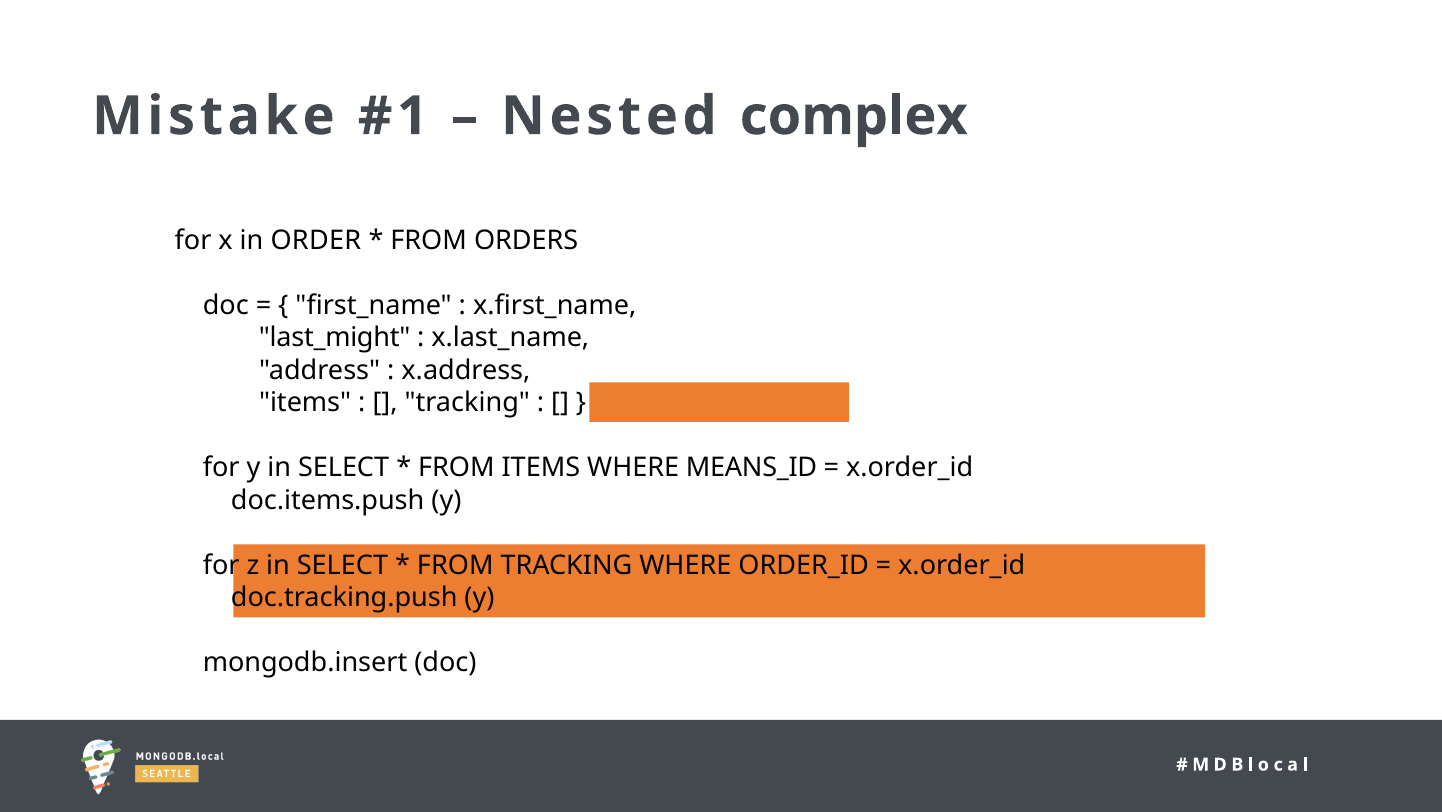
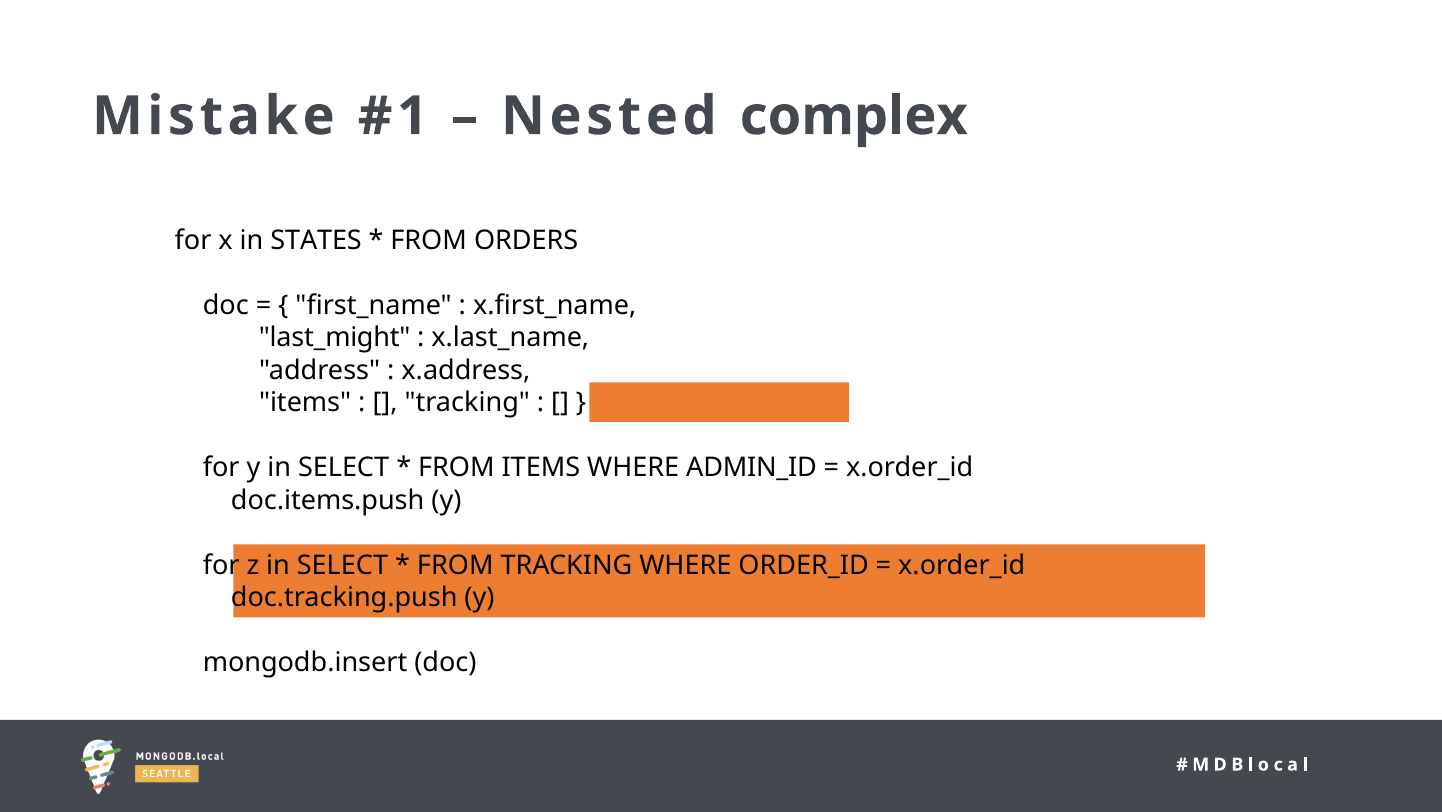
ORDER: ORDER -> STATES (316, 240)
MEANS_ID: MEANS_ID -> ADMIN_ID (752, 468)
